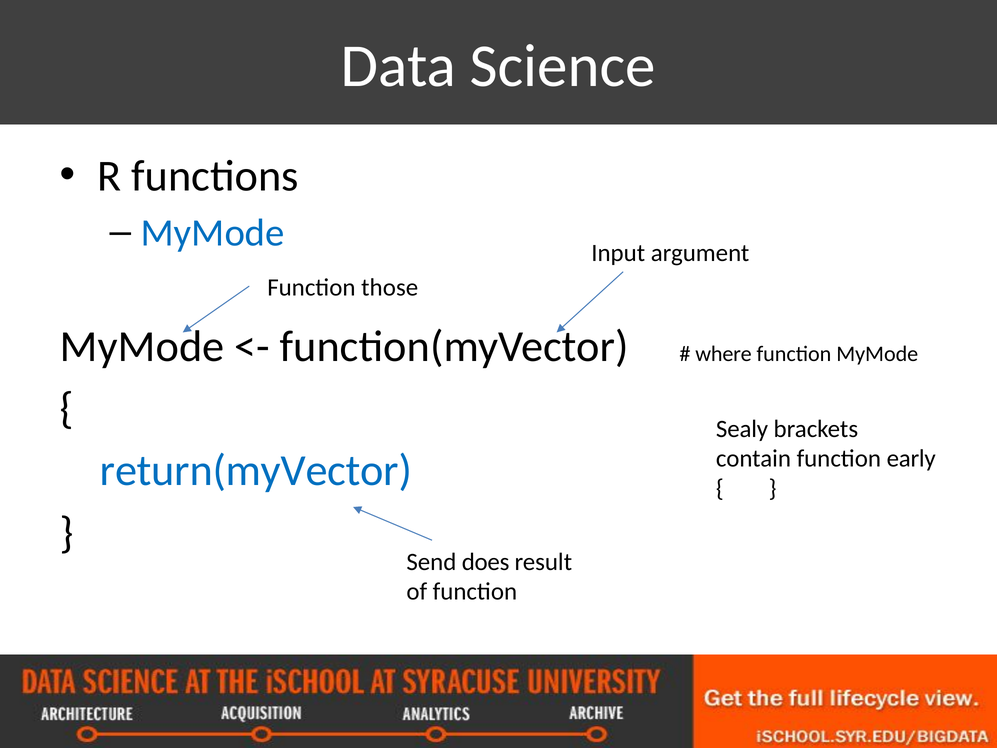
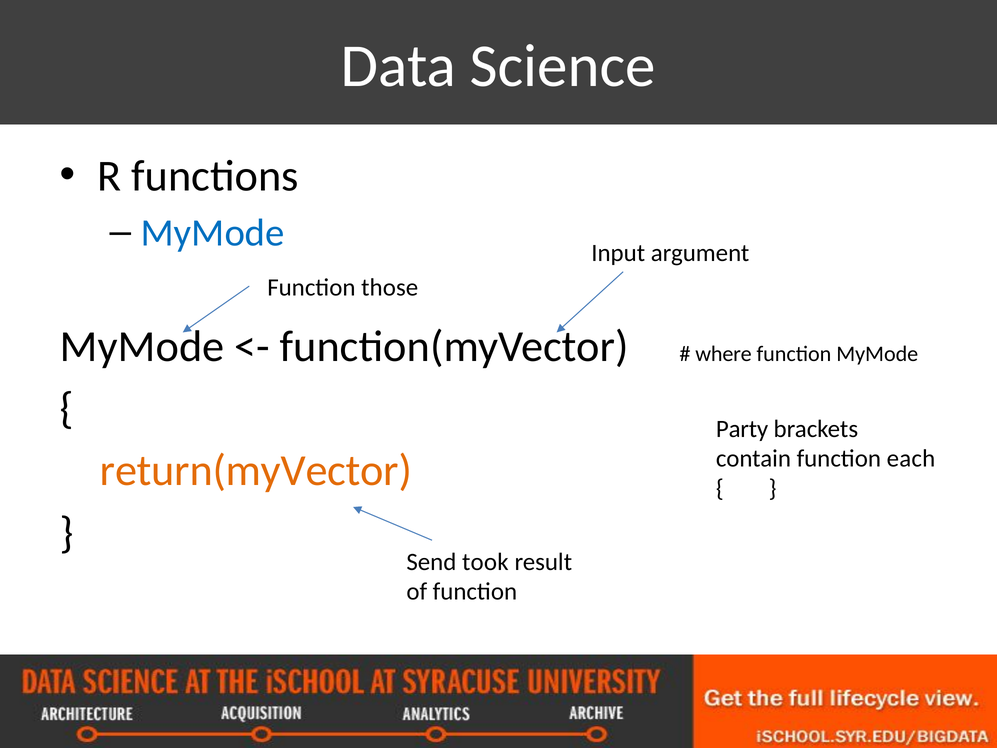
Sealy: Sealy -> Party (742, 429)
early: early -> each (911, 459)
return(myVector colour: blue -> orange (256, 471)
does: does -> took (485, 562)
